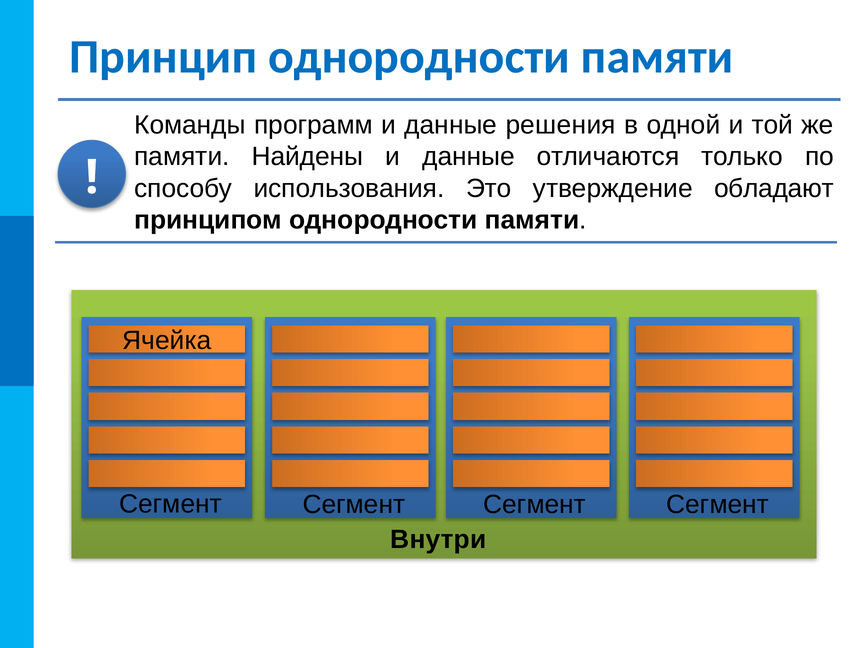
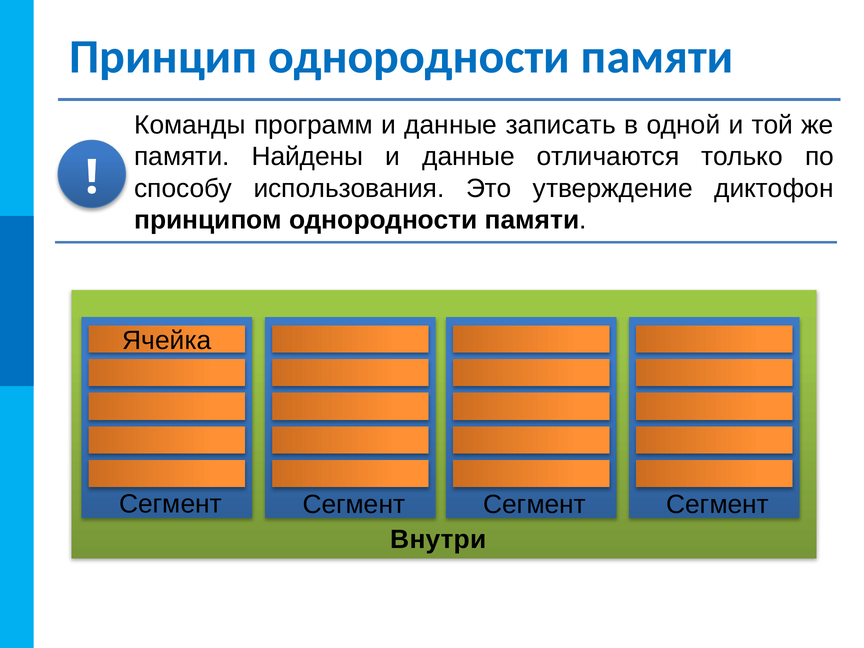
решения: решения -> записать (561, 125)
обладают: обладают -> диктофон (774, 188)
